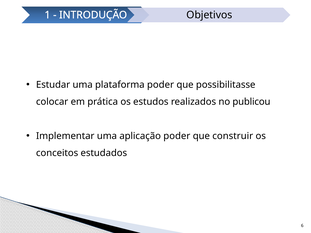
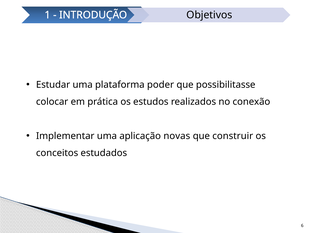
publicou: publicou -> conexão (251, 102)
aplicação poder: poder -> novas (177, 136)
